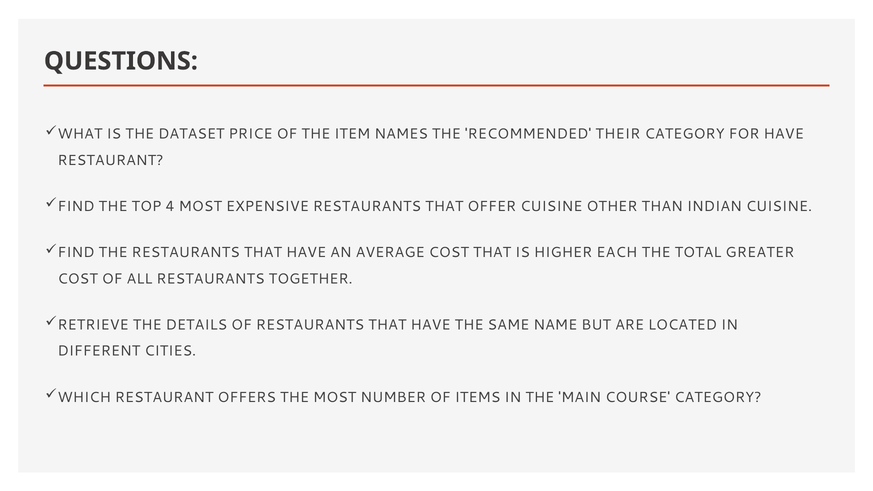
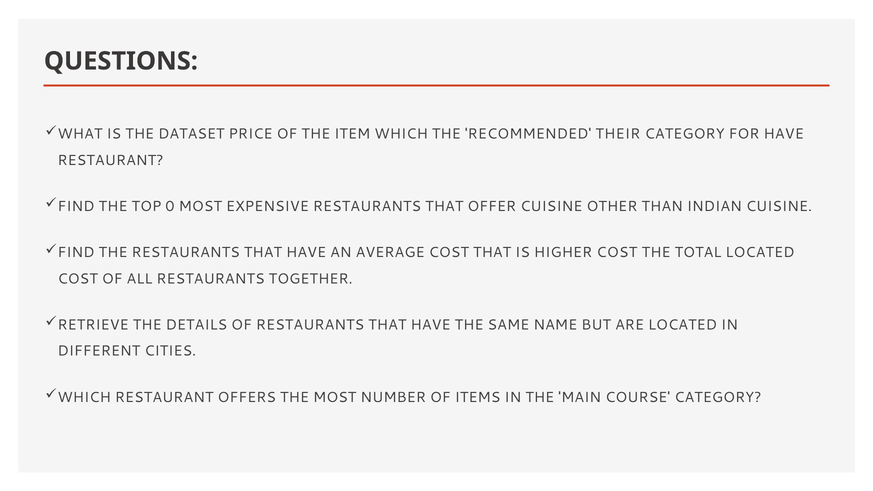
ITEM NAMES: NAMES -> WHICH (401, 134)
4: 4 -> 0 (170, 206)
HIGHER EACH: EACH -> COST (617, 253)
TOTAL GREATER: GREATER -> LOCATED (760, 253)
